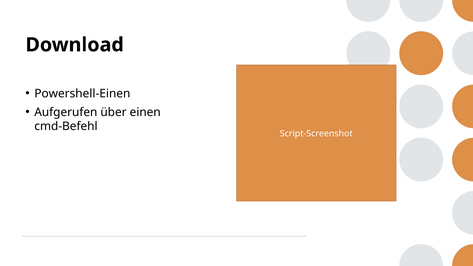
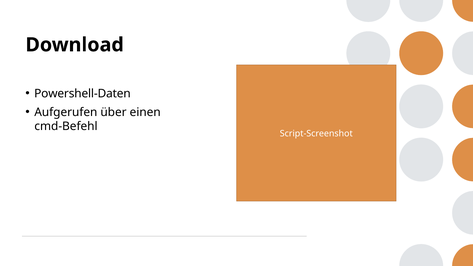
Powershell-Einen: Powershell-Einen -> Powershell-Daten (82, 93)
